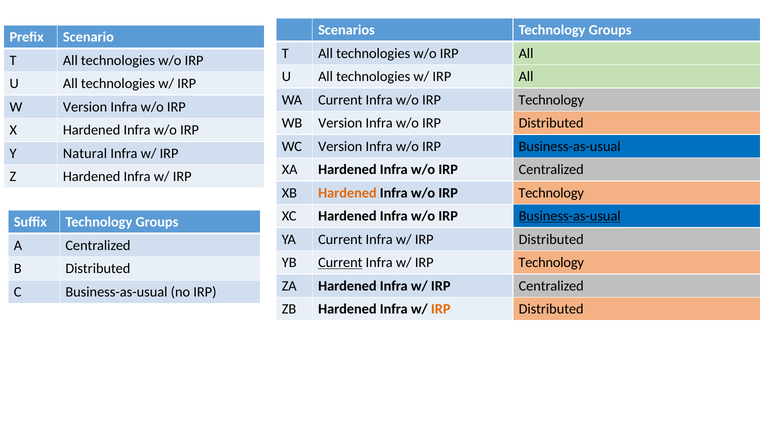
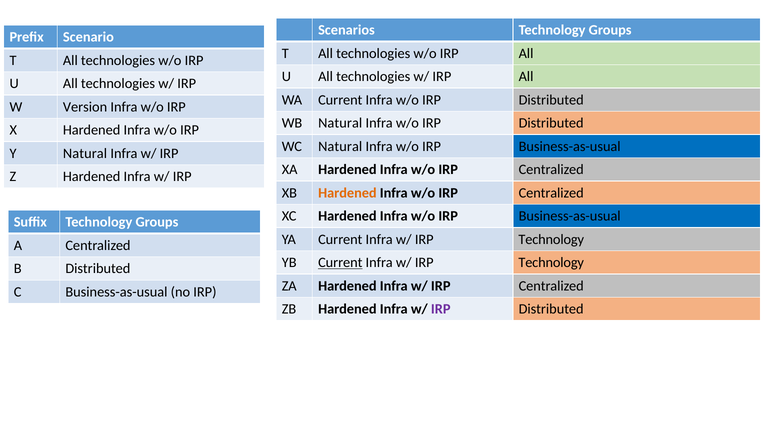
Technology: Technology -> Distributed (551, 100)
WB Version: Version -> Natural (340, 123)
WC Version: Version -> Natural (340, 146)
Technology: Technology -> Centralized (551, 193)
Business-as-usual underline: present -> none (570, 216)
Distributed: Distributed -> Technology (551, 239)
IRP colour: orange -> purple (441, 309)
